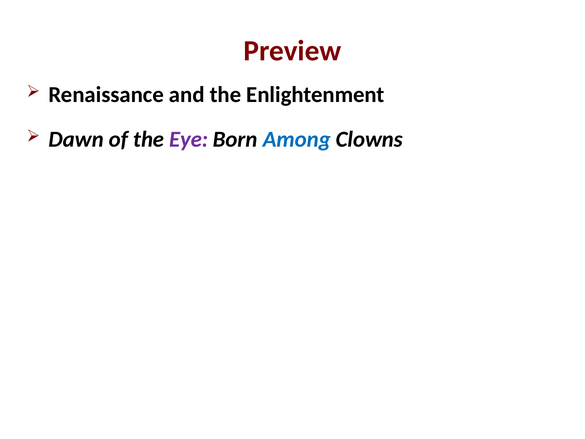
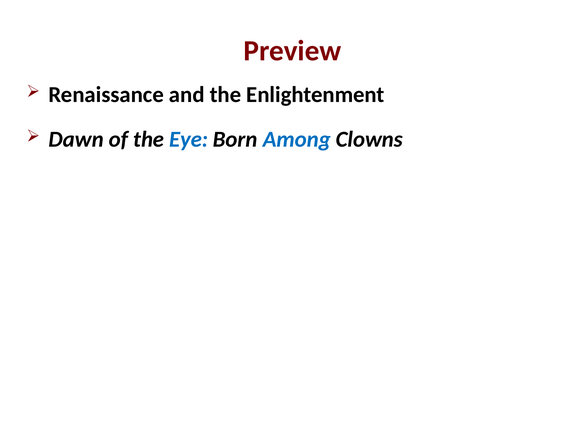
Eye colour: purple -> blue (189, 139)
